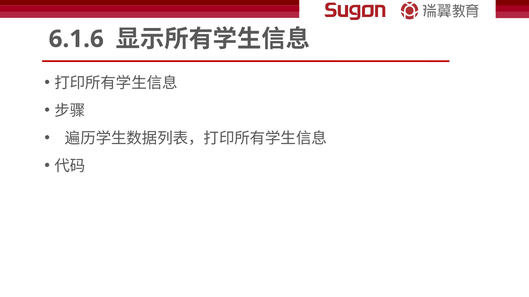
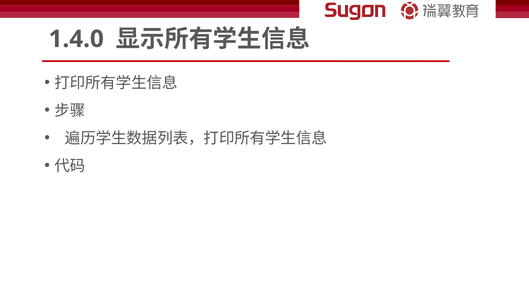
6.1.6: 6.1.6 -> 1.4.0 (76, 39)
